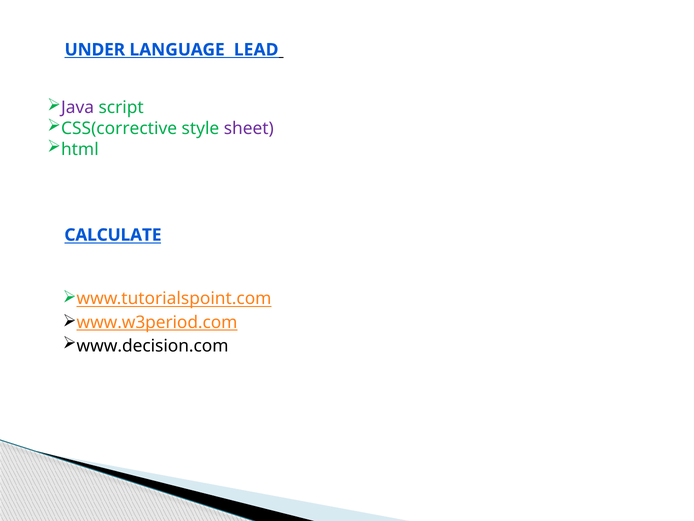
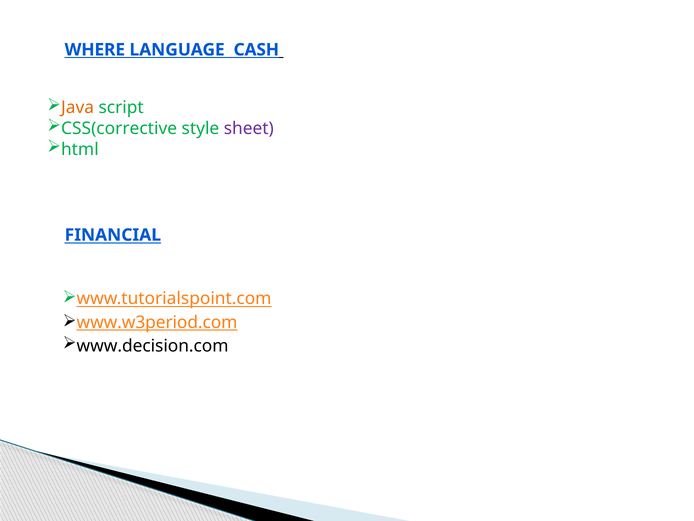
UNDER: UNDER -> WHERE (95, 50)
LEAD: LEAD -> CASH (256, 50)
Java colour: purple -> orange (78, 108)
CALCULATE: CALCULATE -> FINANCIAL (113, 235)
